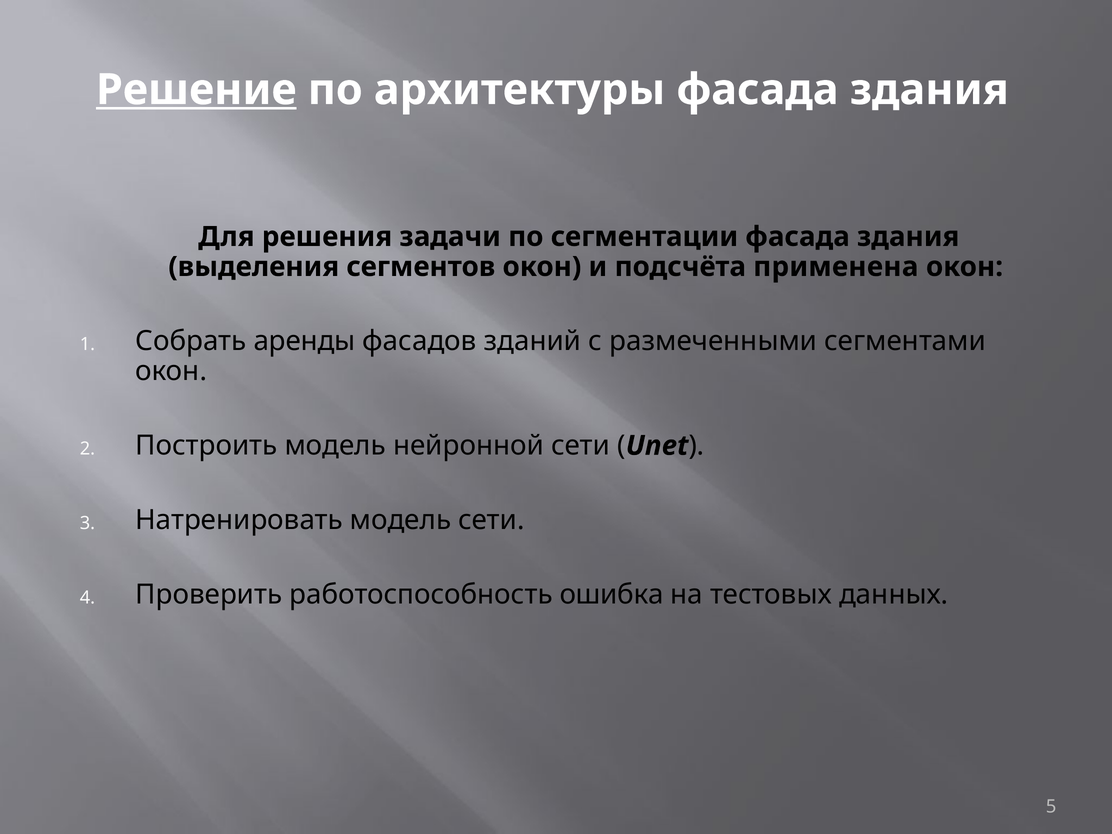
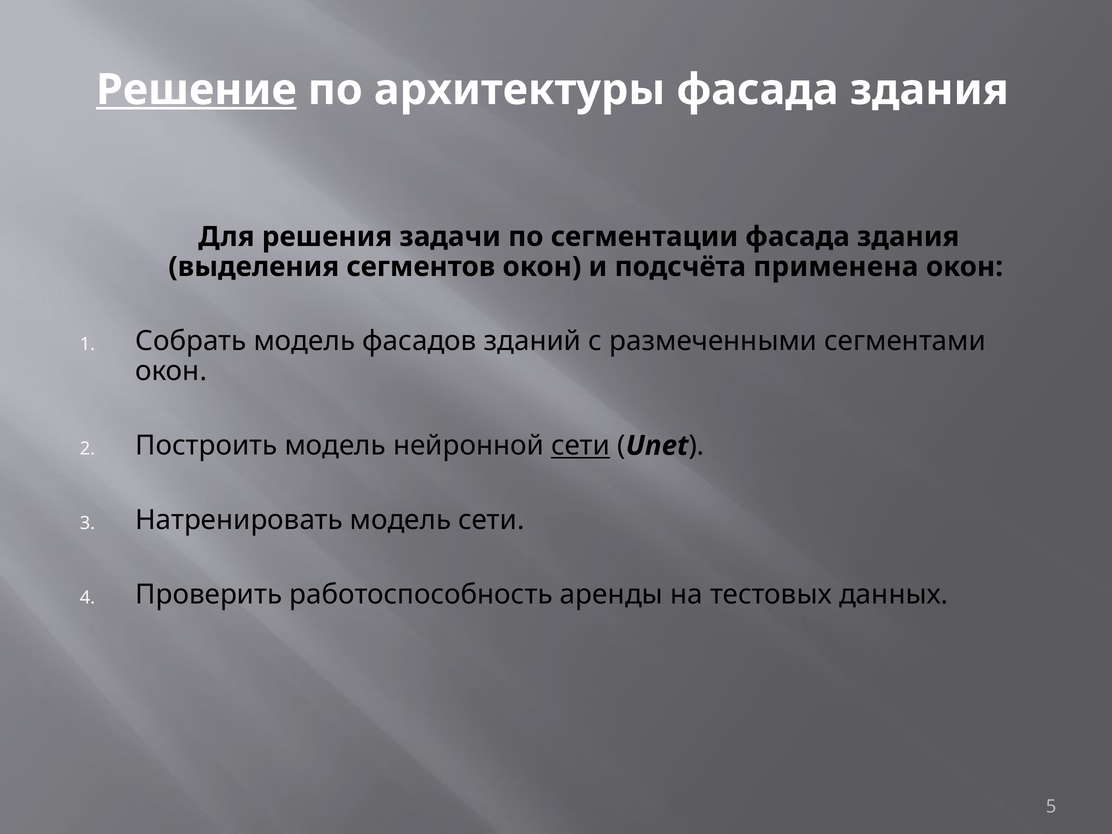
Собрать аренды: аренды -> модель (304, 341)
сети underline: none -> present (581, 446)
ошибка: ошибка -> аренды (611, 595)
